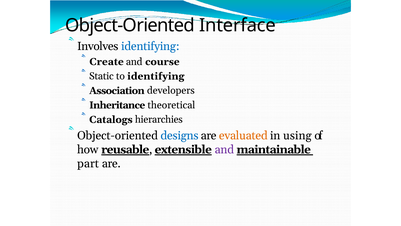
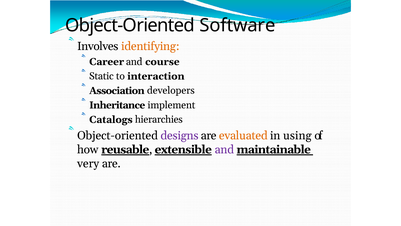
Interface: Interface -> Software (238, 25)
identifying colour: blue -> orange (150, 46)
Create: Create -> Career (107, 62)
to identifying: identifying -> interaction (156, 76)
theoretical: theoretical -> implement (171, 105)
designs colour: blue -> purple (179, 135)
part: part -> very (88, 163)
